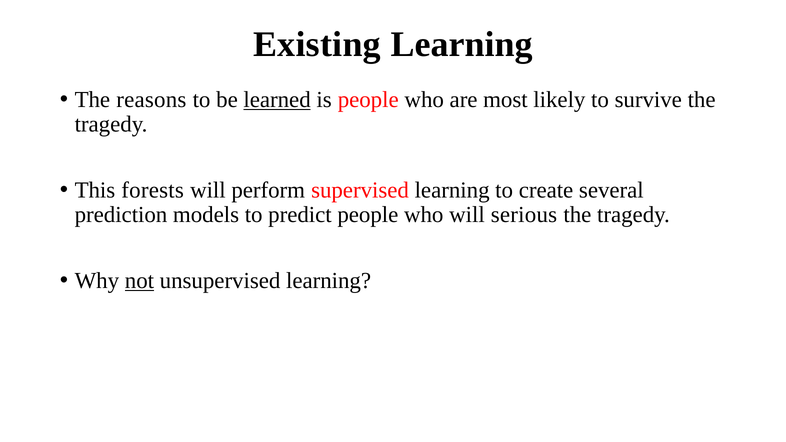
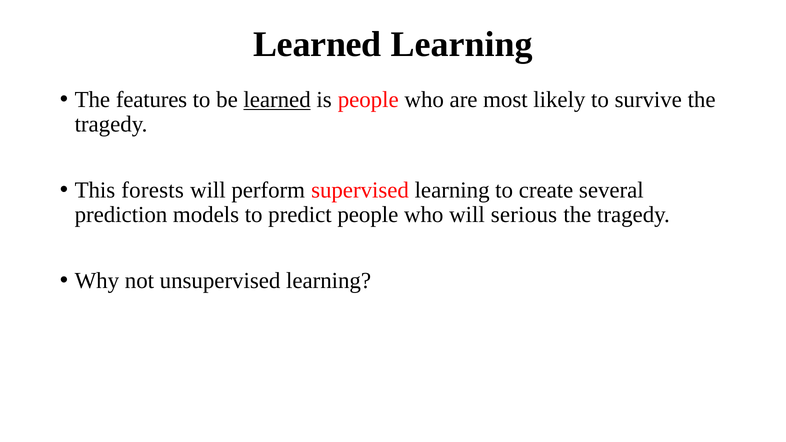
Existing: Existing -> Learned (317, 44)
reasons: reasons -> features (152, 100)
not underline: present -> none (139, 281)
